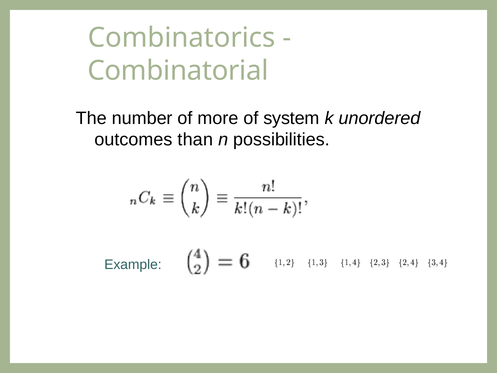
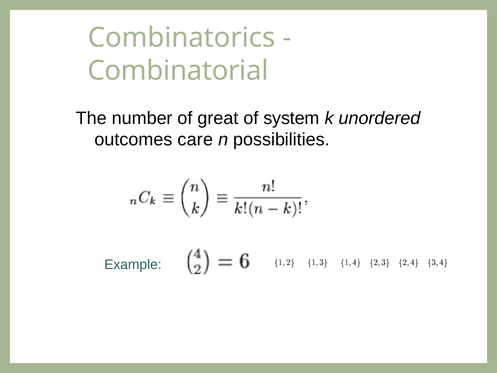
more: more -> great (218, 118)
than: than -> care (195, 140)
